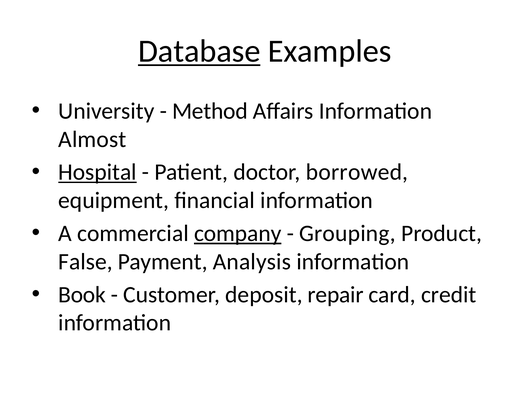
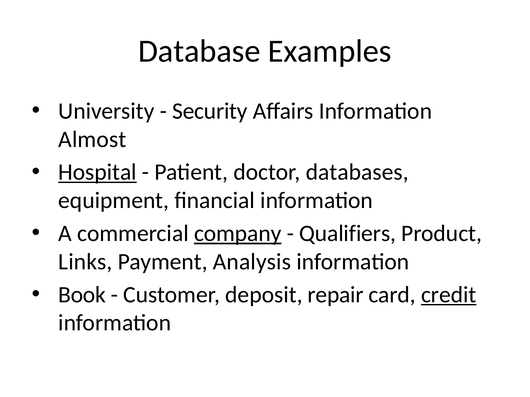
Database underline: present -> none (199, 51)
Method: Method -> Security (210, 111)
borrowed: borrowed -> databases (357, 172)
Grouping: Grouping -> Qualifiers (348, 234)
False: False -> Links (85, 262)
credit underline: none -> present (449, 295)
